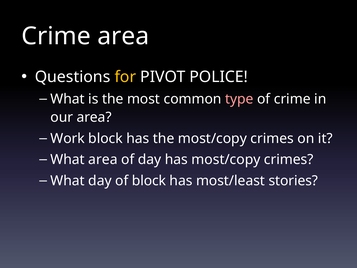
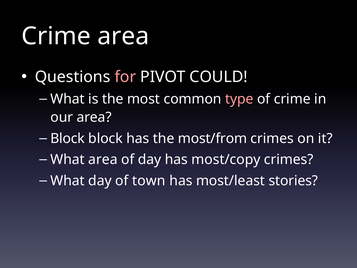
for colour: yellow -> pink (125, 77)
POLICE: POLICE -> COULD (219, 77)
Work: Work -> Block (68, 138)
the most/copy: most/copy -> most/from (212, 138)
of block: block -> town (149, 181)
